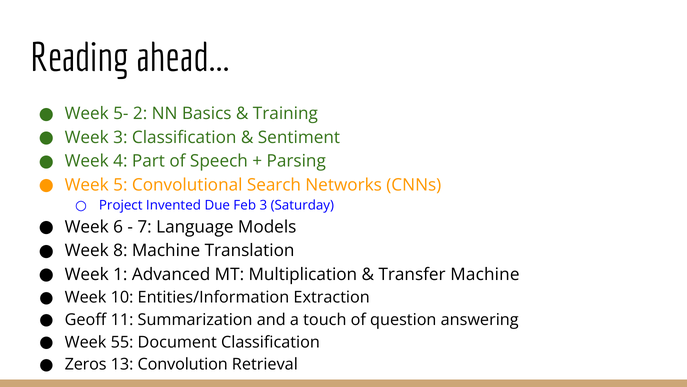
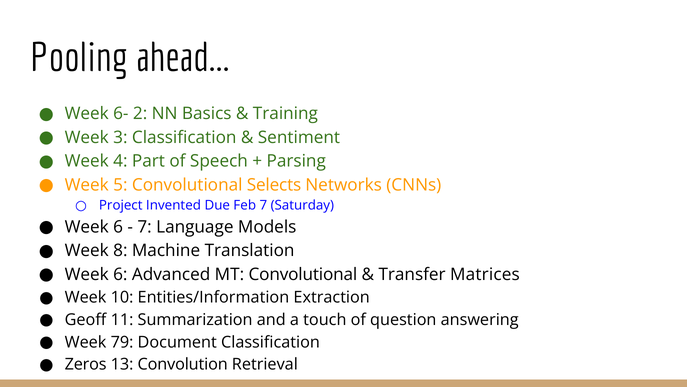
Reading: Reading -> Pooling (79, 58)
5-: 5- -> 6- (121, 114)
Search: Search -> Selects (274, 185)
Feb 3: 3 -> 7 (263, 205)
1: 1 -> 6 (120, 274)
MT Multiplication: Multiplication -> Convolutional (303, 274)
Transfer Machine: Machine -> Matrices (485, 274)
55: 55 -> 79 (122, 342)
